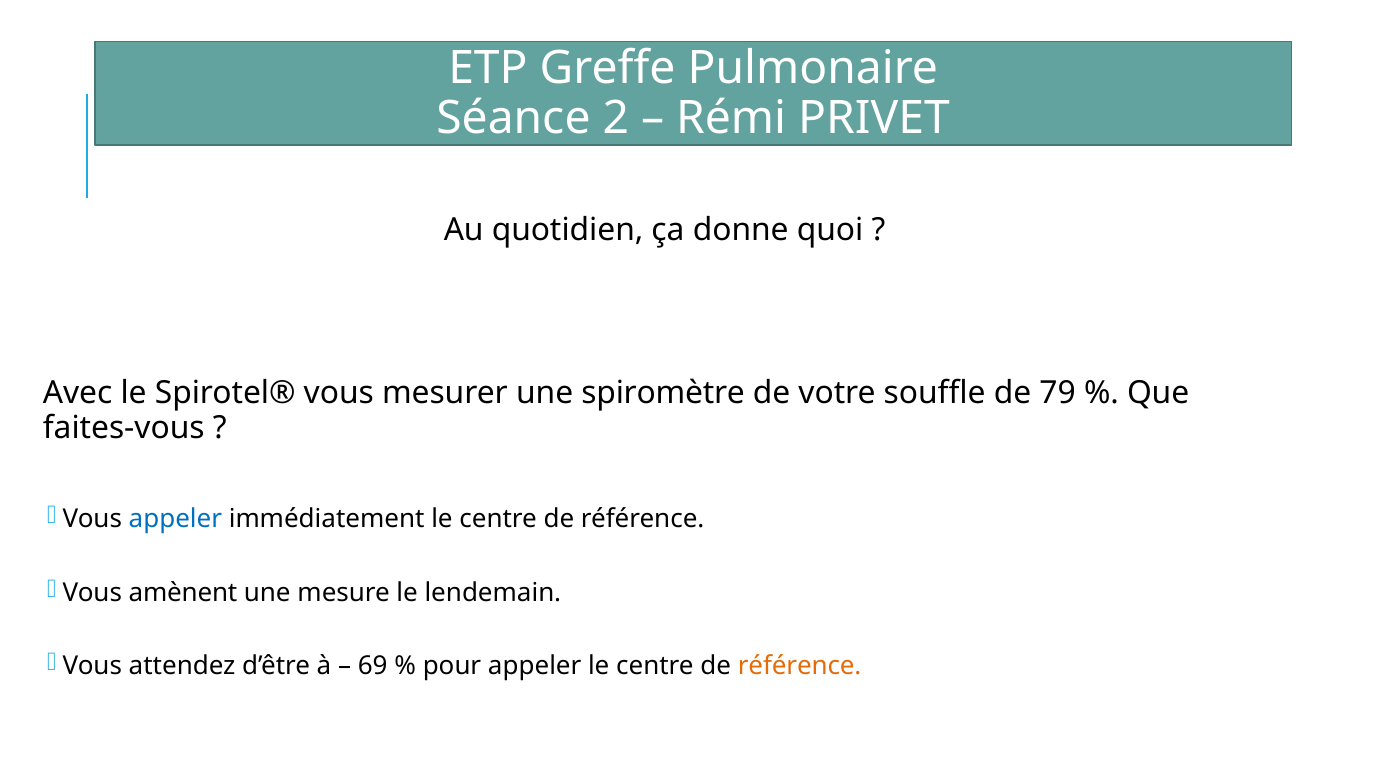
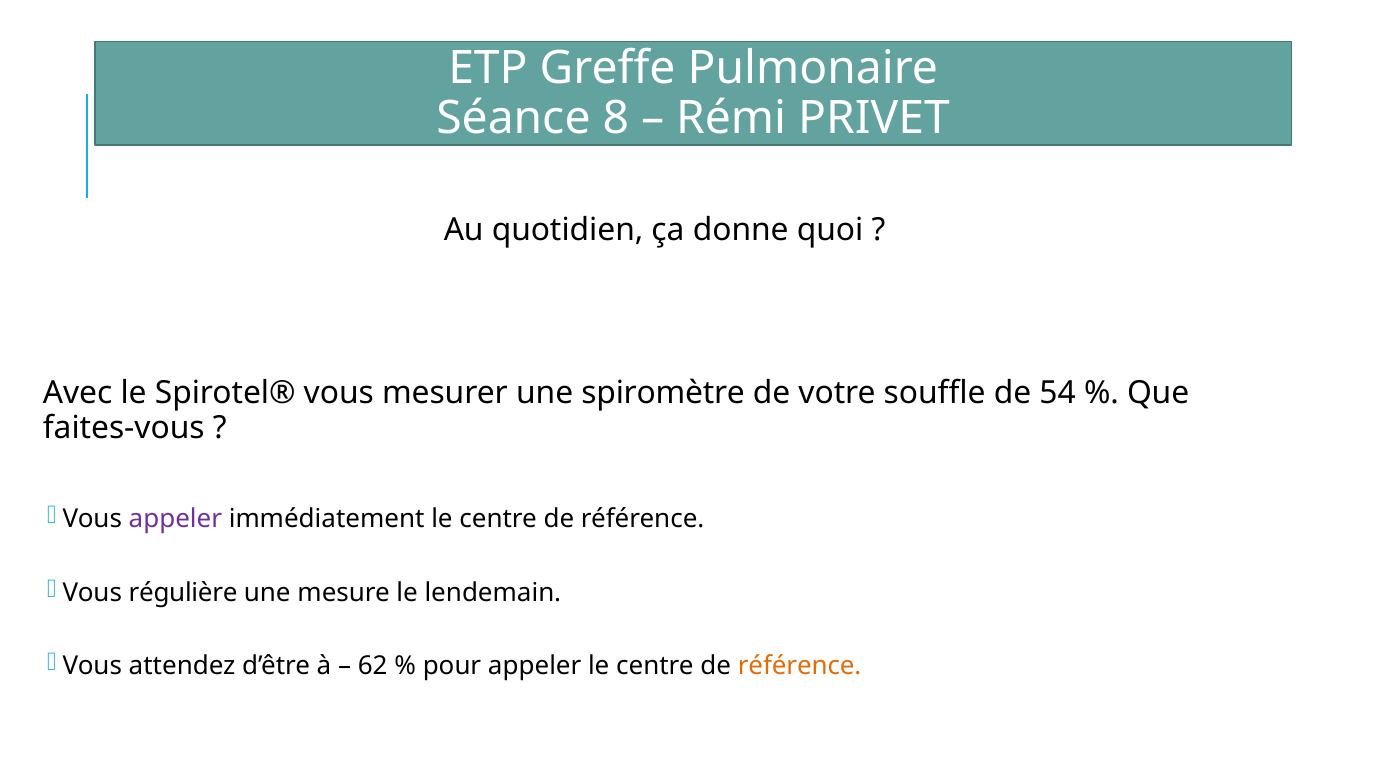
2: 2 -> 8 (616, 118)
79: 79 -> 54 (1058, 393)
appeler colour: blue -> purple (175, 519)
amènent: amènent -> régulière (183, 593)
69: 69 -> 62 (373, 666)
